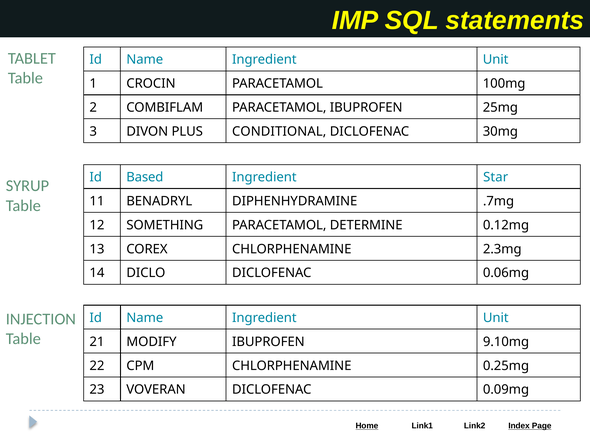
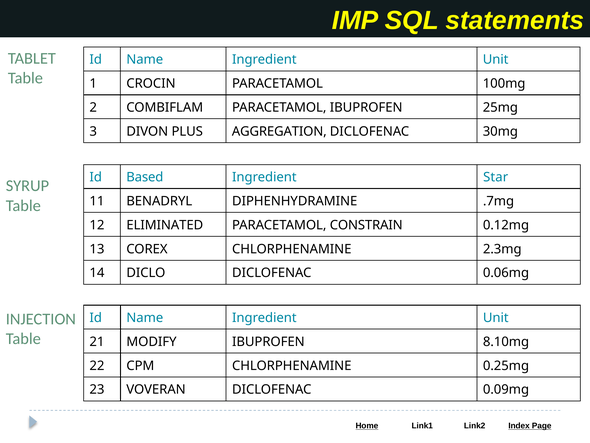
CONDITIONAL: CONDITIONAL -> AGGREGATION (279, 131)
SOMETHING: SOMETHING -> ELIMINATED (165, 225)
DETERMINE: DETERMINE -> CONSTRAIN (366, 225)
9.10mg: 9.10mg -> 8.10mg (506, 341)
